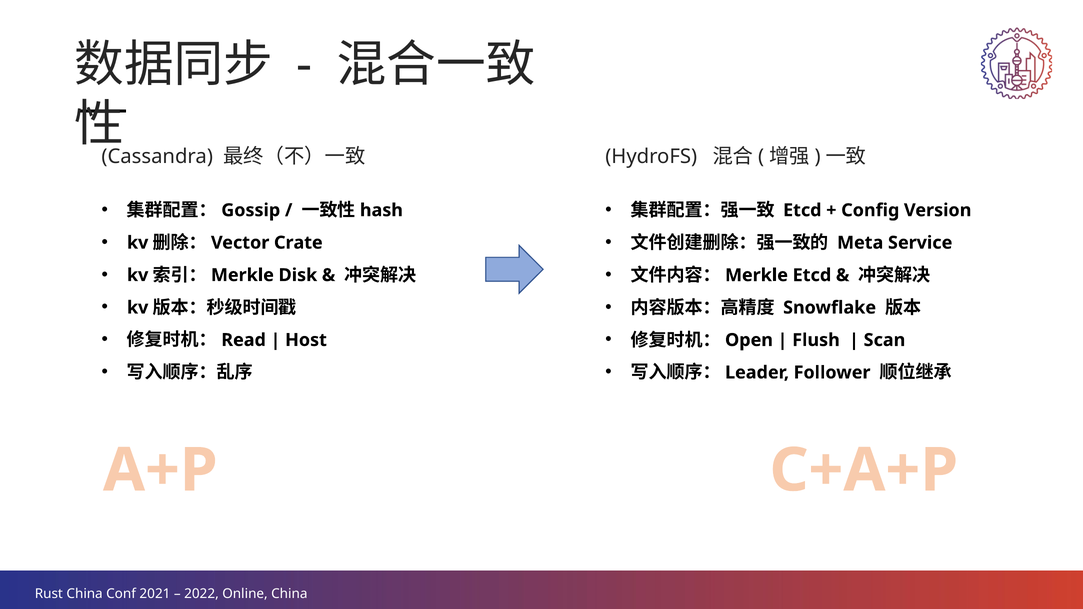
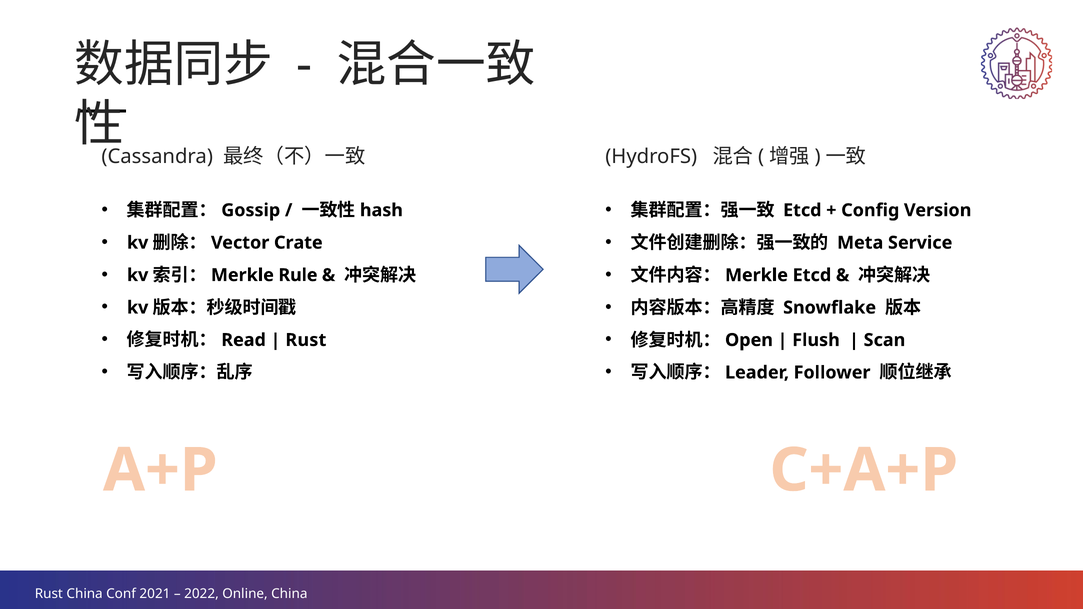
Disk: Disk -> Rule (298, 275)
Host: Host -> Rust (306, 340)
